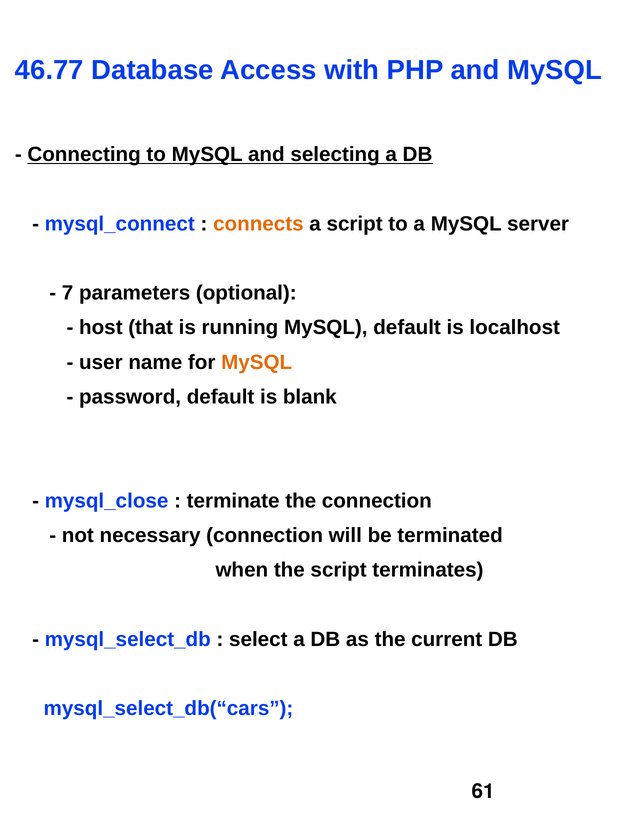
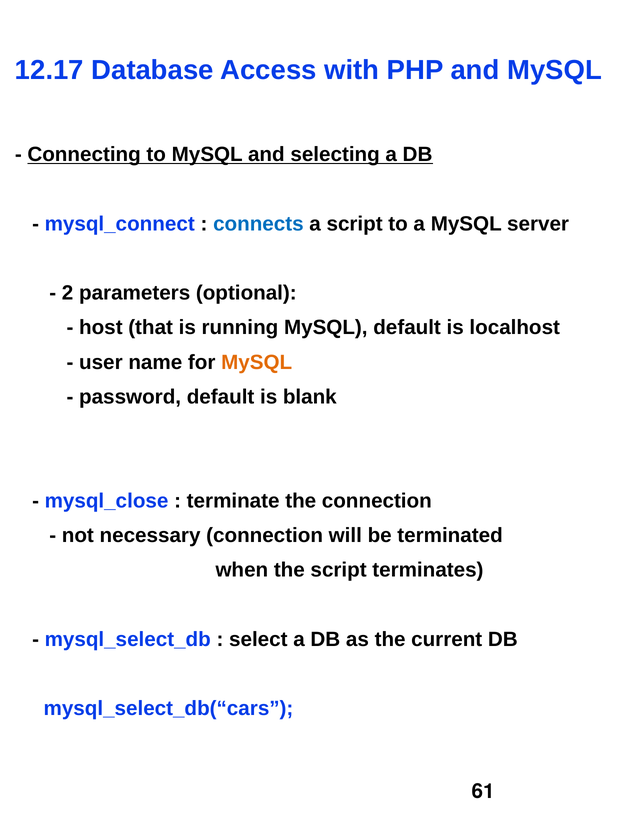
46.77: 46.77 -> 12.17 (49, 70)
connects colour: orange -> blue (258, 224)
7: 7 -> 2 (68, 293)
